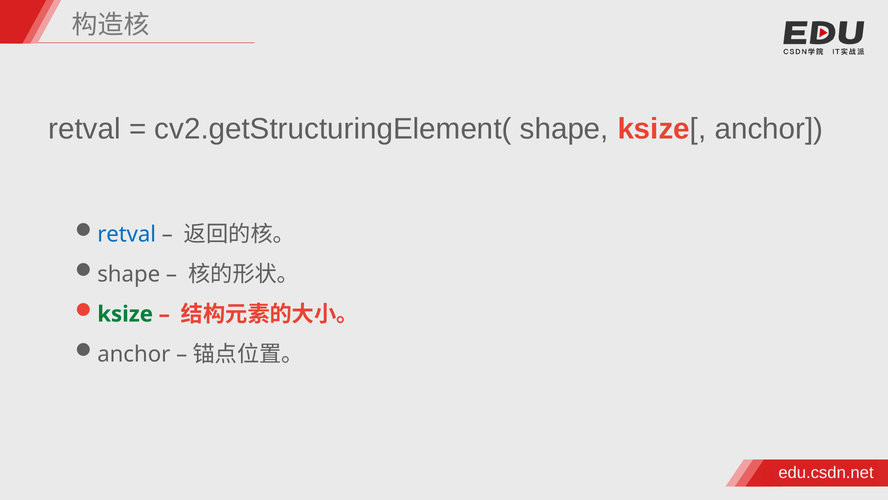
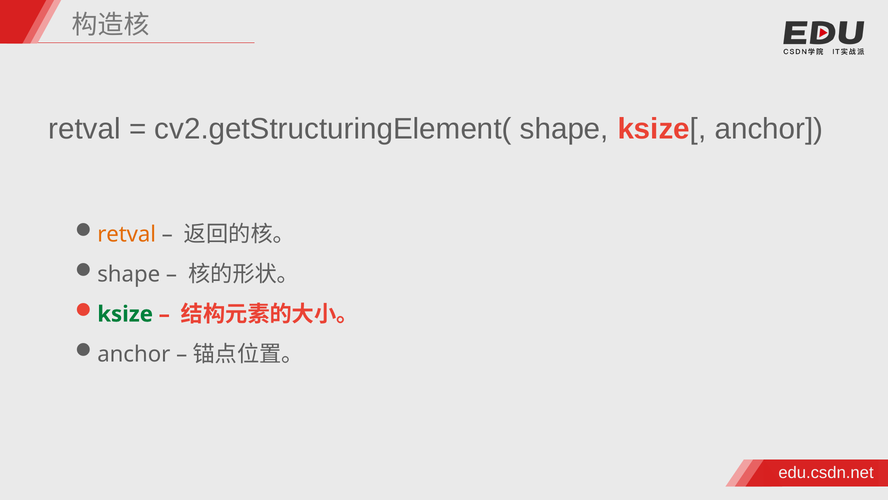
retval colour: blue -> orange (127, 234)
